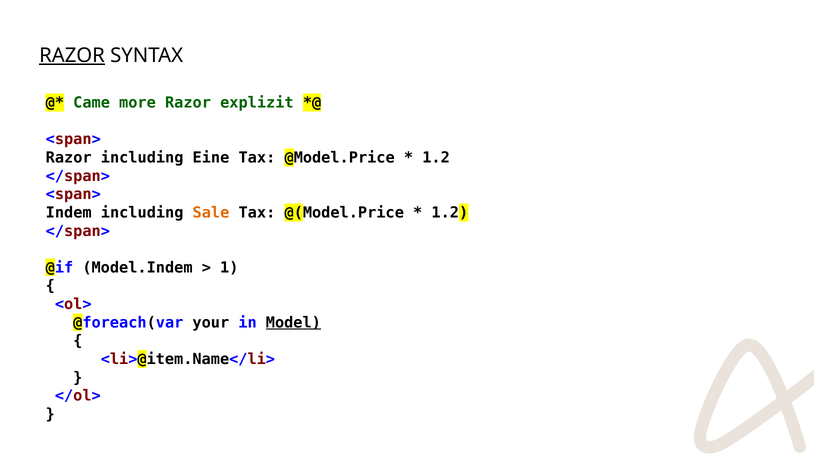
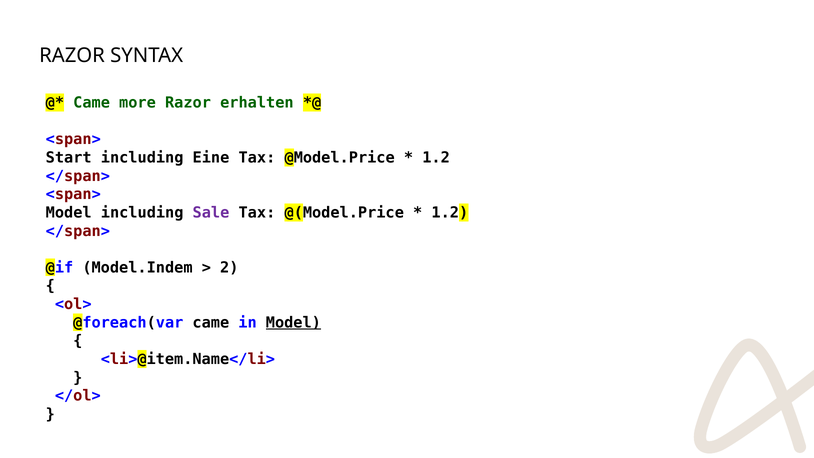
RAZOR underline: present -> none (72, 56)
explizit: explizit -> erhalten (257, 103)
Razor: Razor -> Start (69, 158)
Indem: Indem -> Model (69, 213)
Sale colour: orange -> purple (211, 213)
1: 1 -> 2 (229, 268)
@foreach(var your: your -> came (211, 323)
